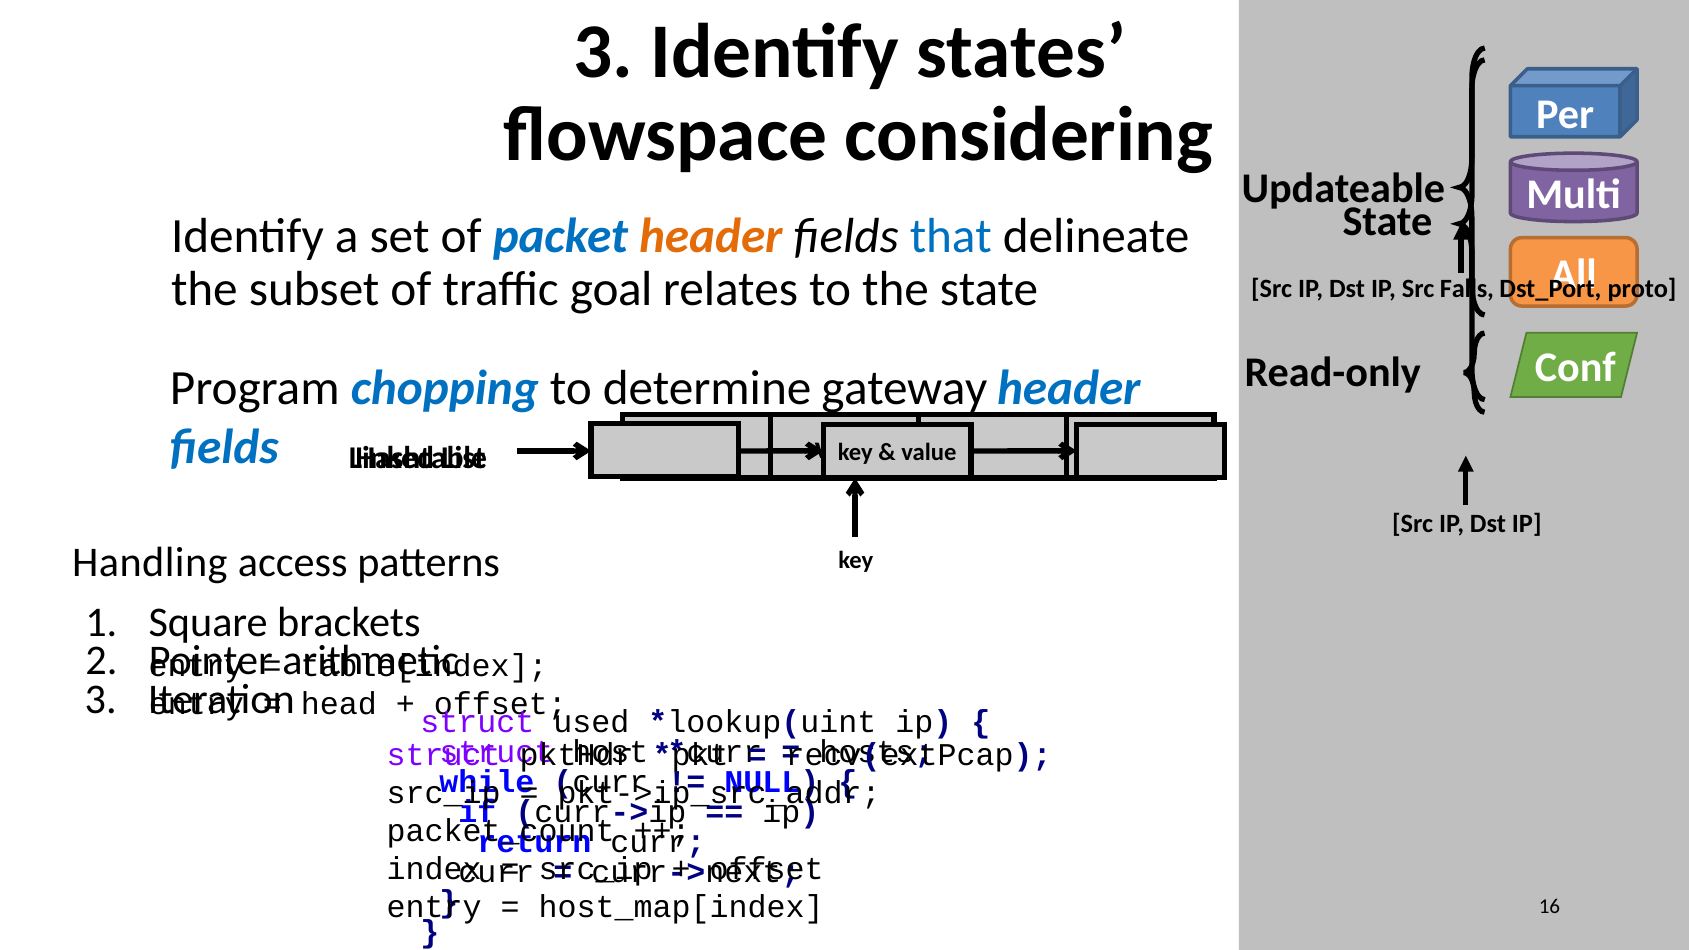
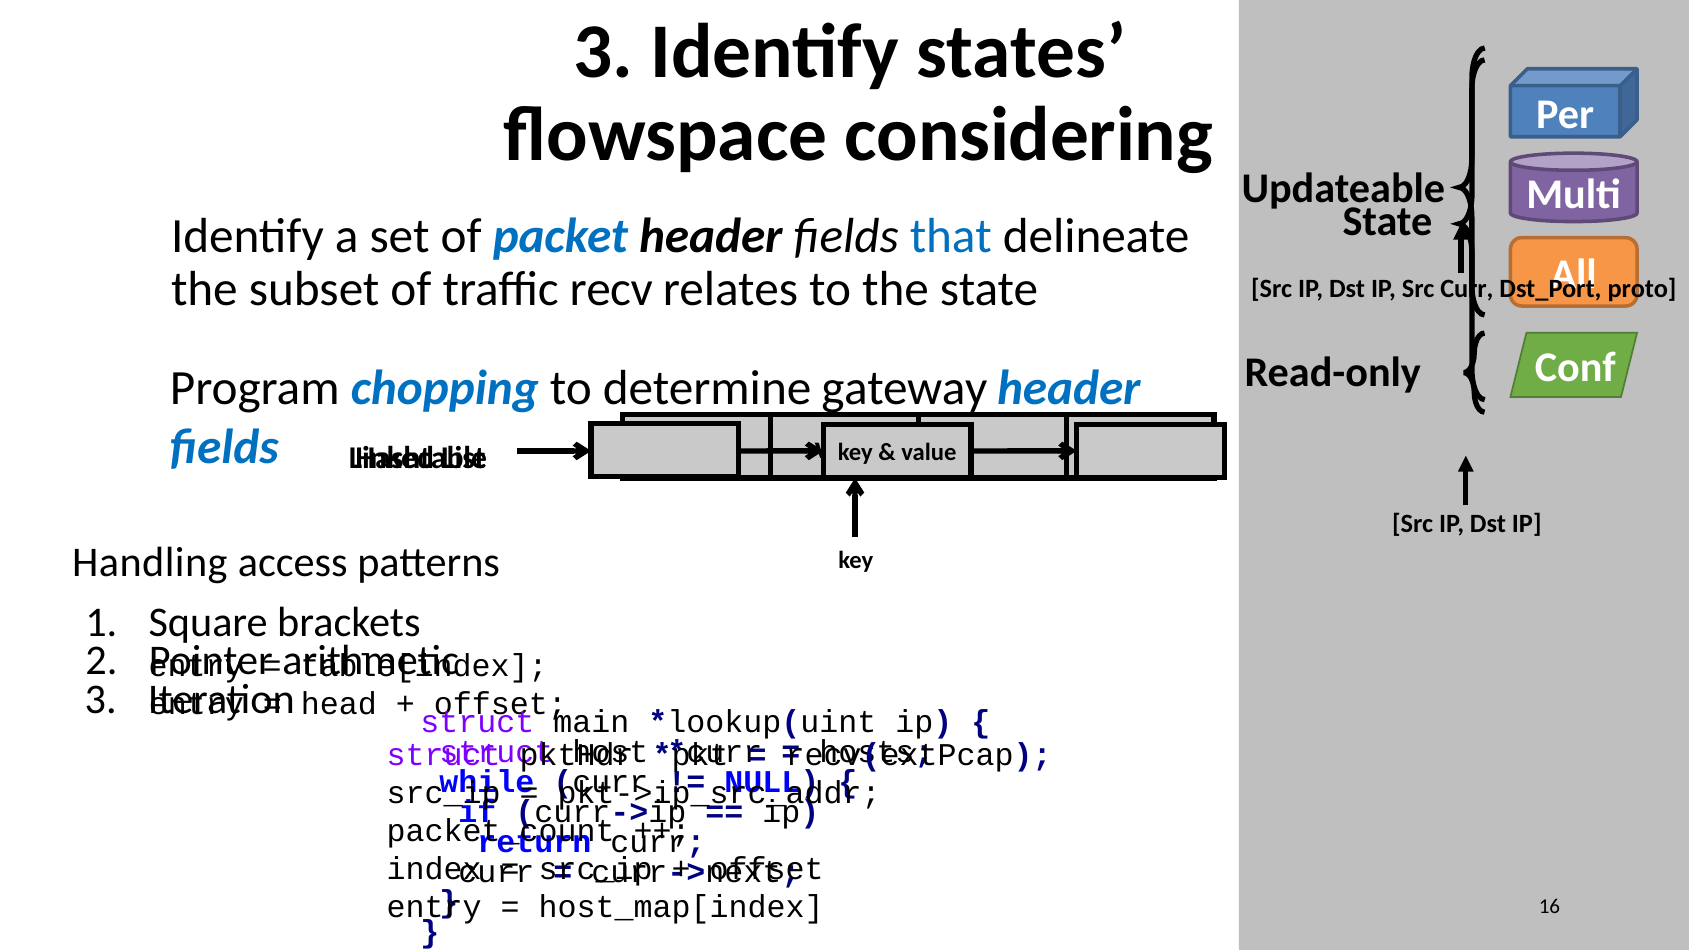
header colour: orange -> black (711, 236)
goal: goal -> recv (611, 289)
Src Falls: Falls -> Curr (1467, 289)
used: used -> main (591, 722)
